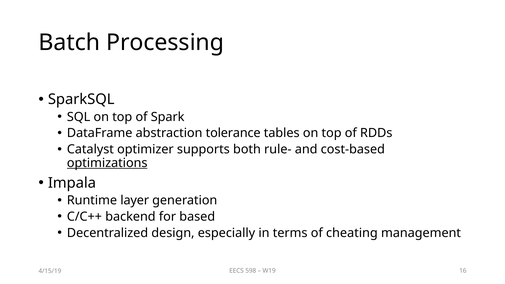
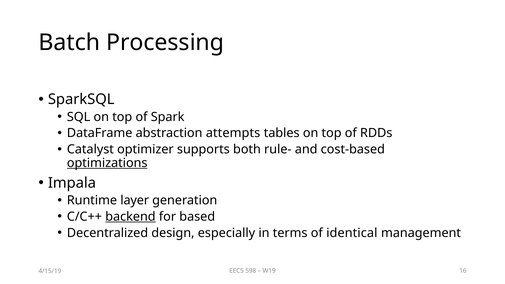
tolerance: tolerance -> attempts (233, 133)
backend underline: none -> present (130, 217)
cheating: cheating -> identical (352, 233)
